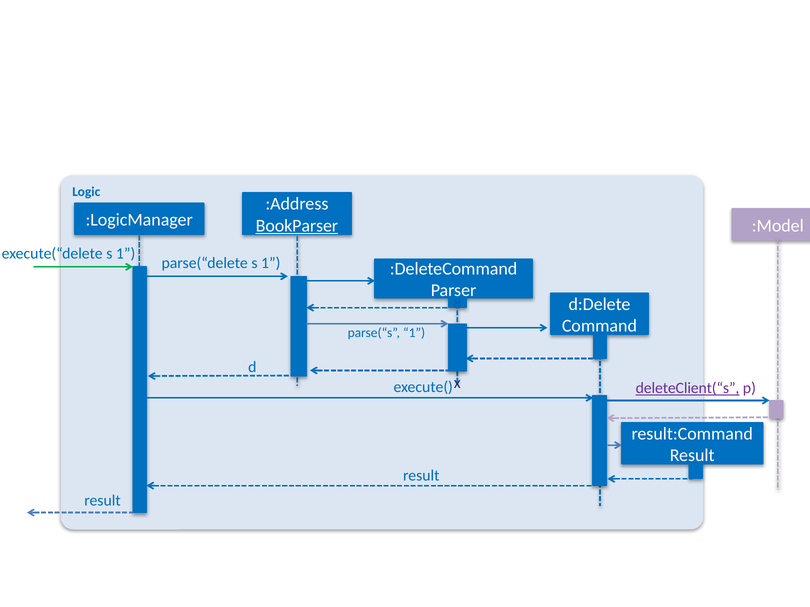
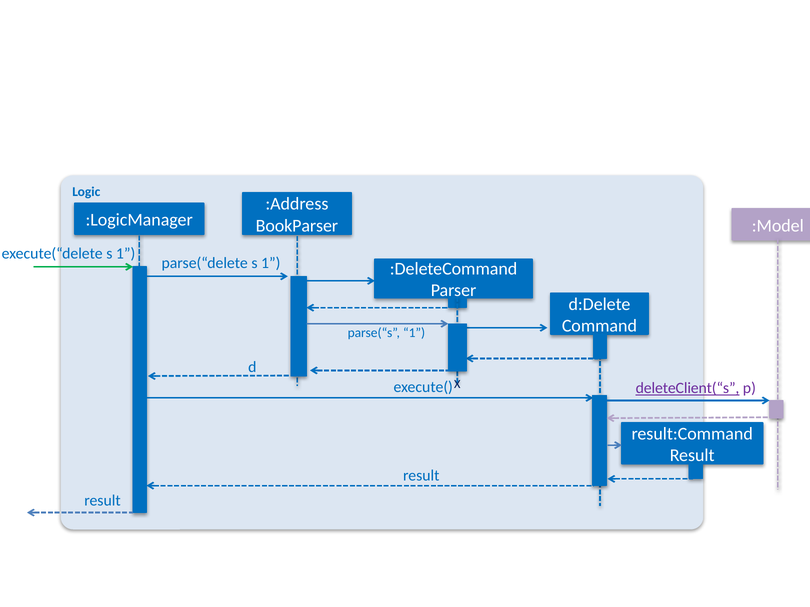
BookParser underline: present -> none (297, 226)
